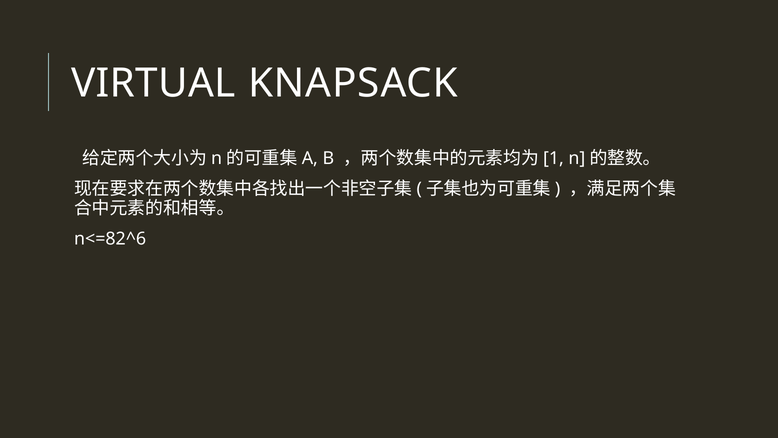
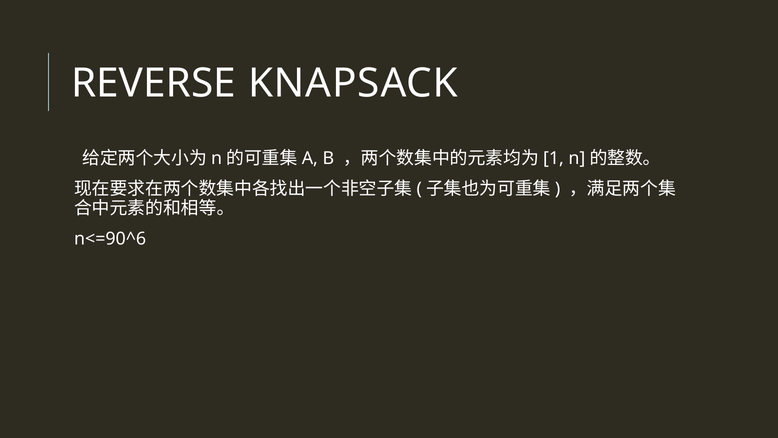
VIRTUAL: VIRTUAL -> REVERSE (154, 83)
n<=82^6: n<=82^6 -> n<=90^6 (110, 239)
